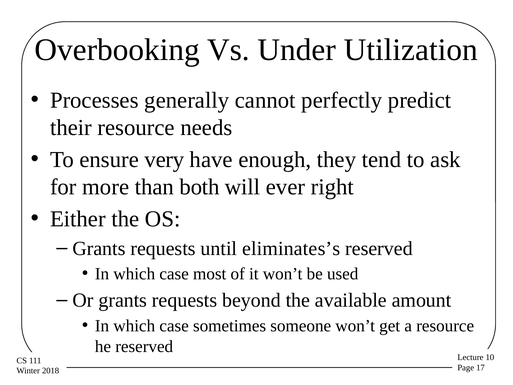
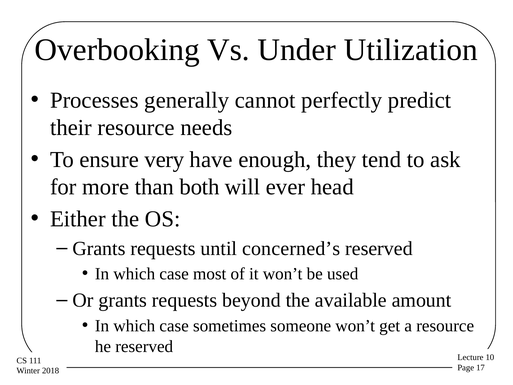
right: right -> head (332, 187)
eliminates’s: eliminates’s -> concerned’s (291, 248)
